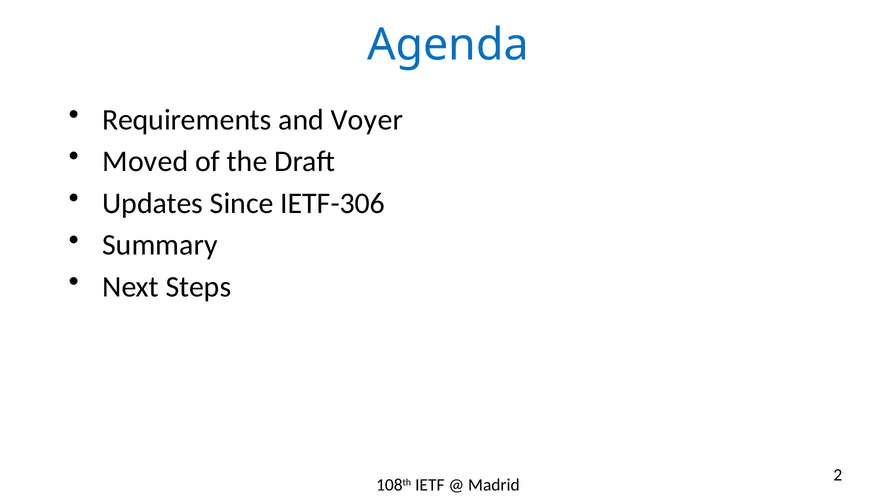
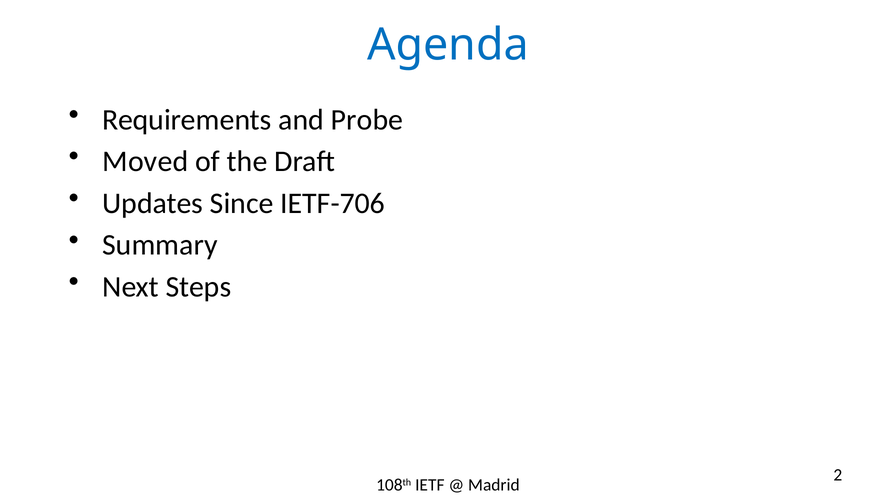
Voyer: Voyer -> Probe (367, 120)
IETF-306: IETF-306 -> IETF-706 (333, 203)
